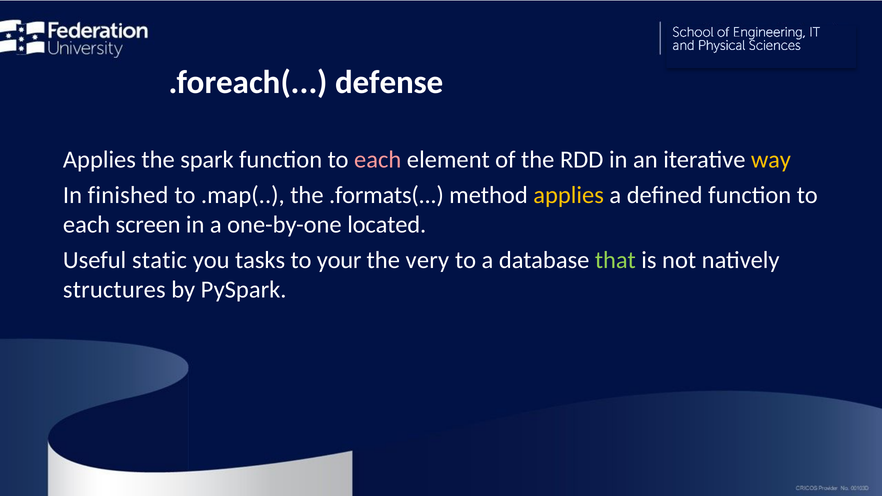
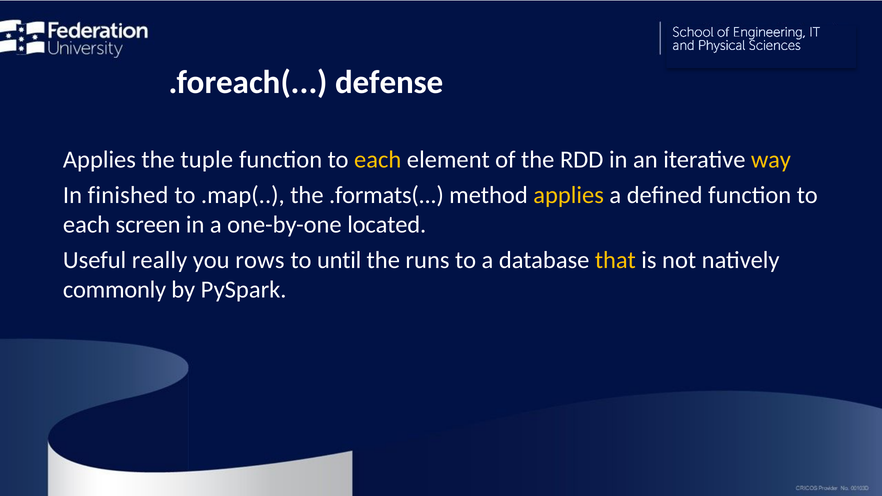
spark: spark -> tuple (207, 160)
each colour: pink -> yellow (378, 160)
static: static -> really (159, 260)
tasks: tasks -> rows (260, 260)
your: your -> until (339, 260)
very: very -> runs (427, 260)
that colour: light green -> yellow (615, 260)
structures: structures -> commonly (115, 290)
